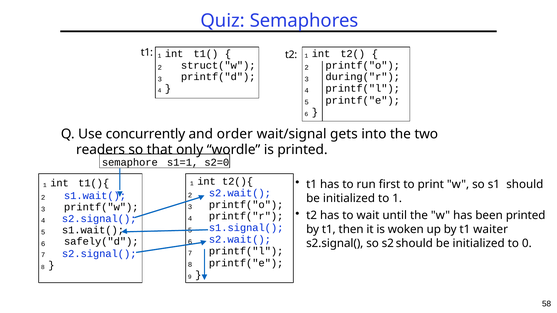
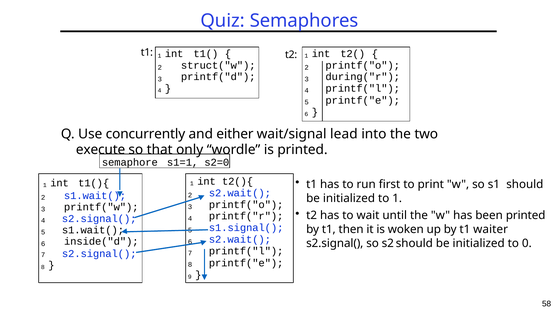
order: order -> either (235, 134)
gets: gets -> lead (344, 134)
readers: readers -> execute (101, 150)
safely("d: safely("d -> inside("d (101, 242)
